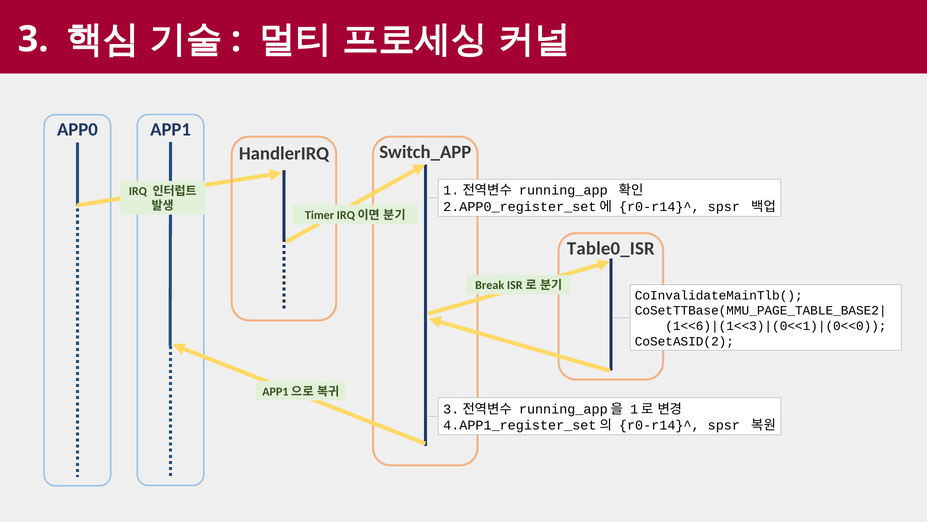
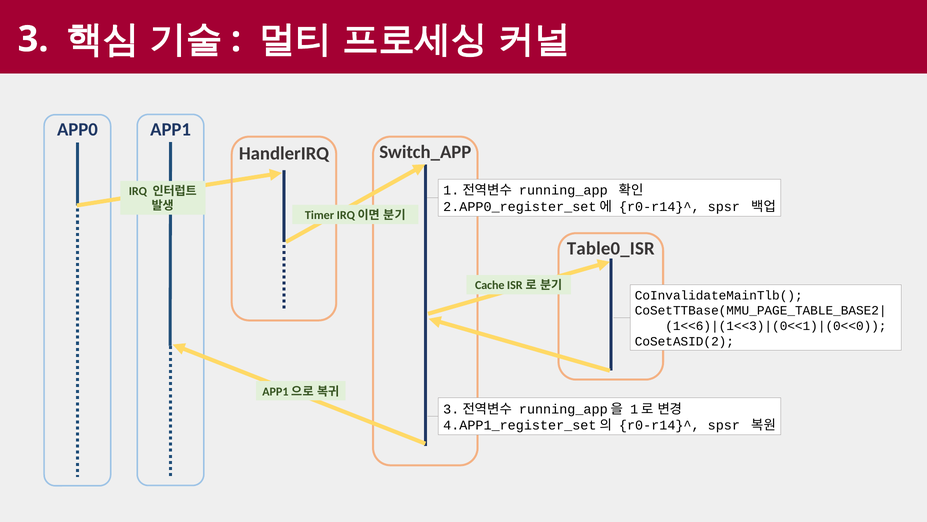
Break: Break -> Cache (490, 285)
